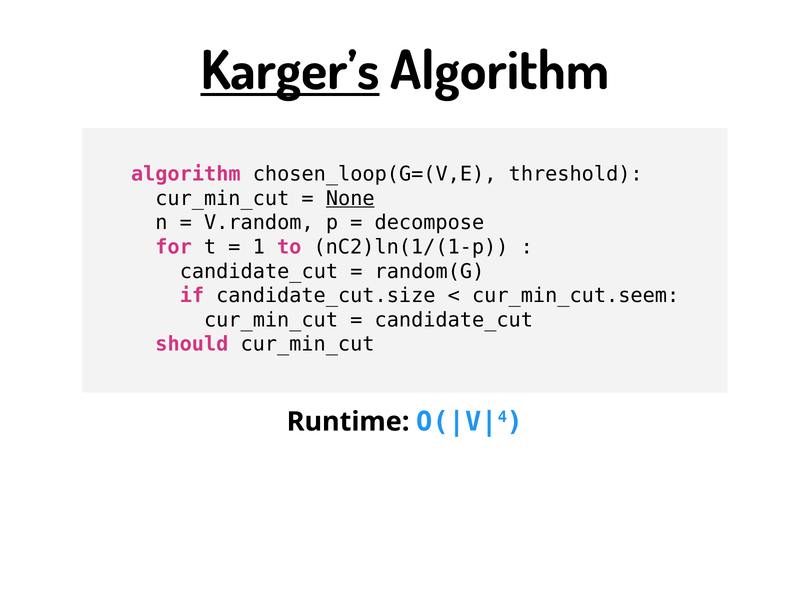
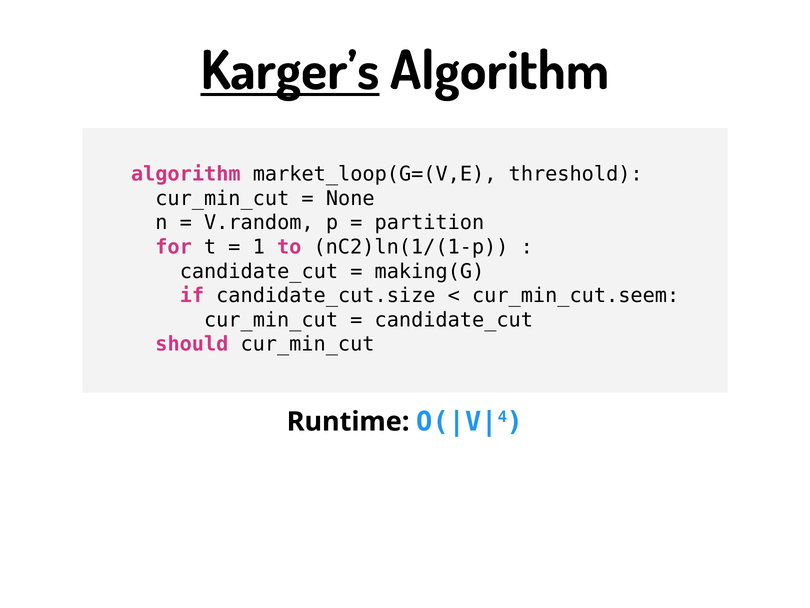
chosen_loop(G=(V,E: chosen_loop(G=(V,E -> market_loop(G=(V,E (375, 174)
None underline: present -> none (350, 198)
decompose: decompose -> partition (429, 223)
random(G: random(G -> making(G (429, 271)
